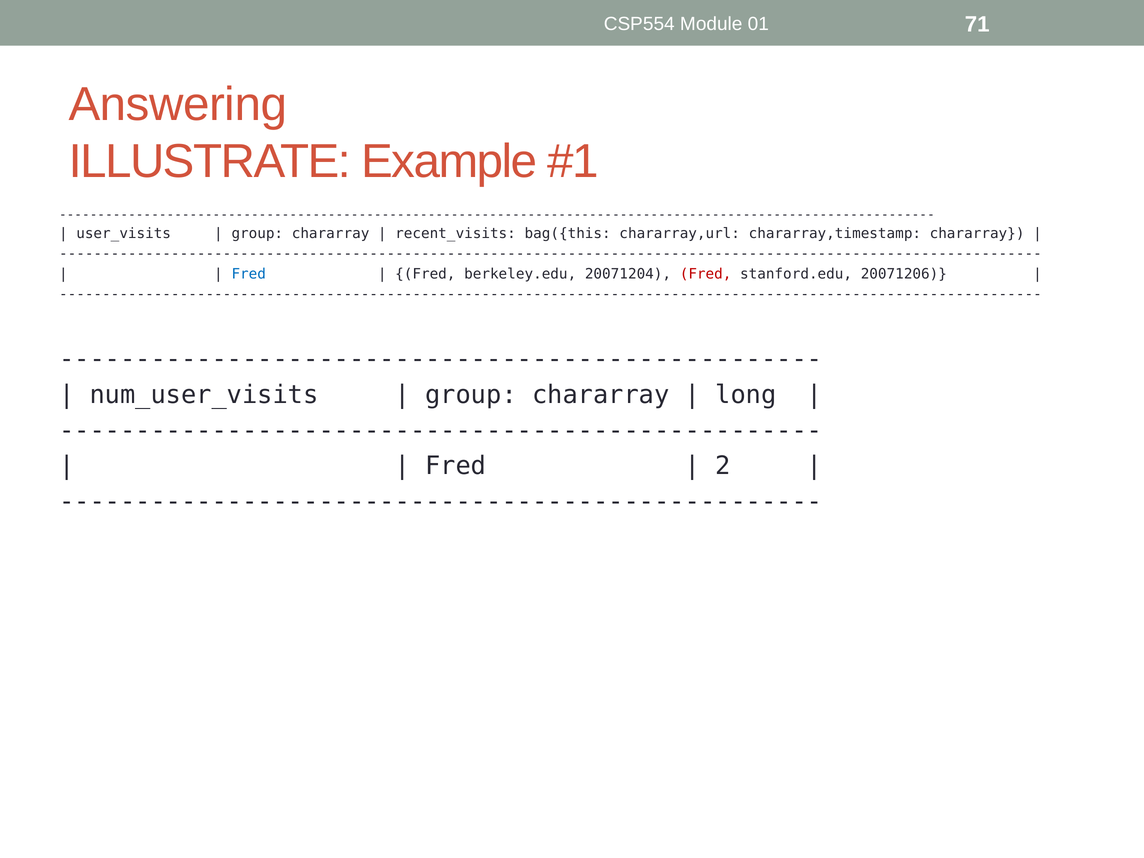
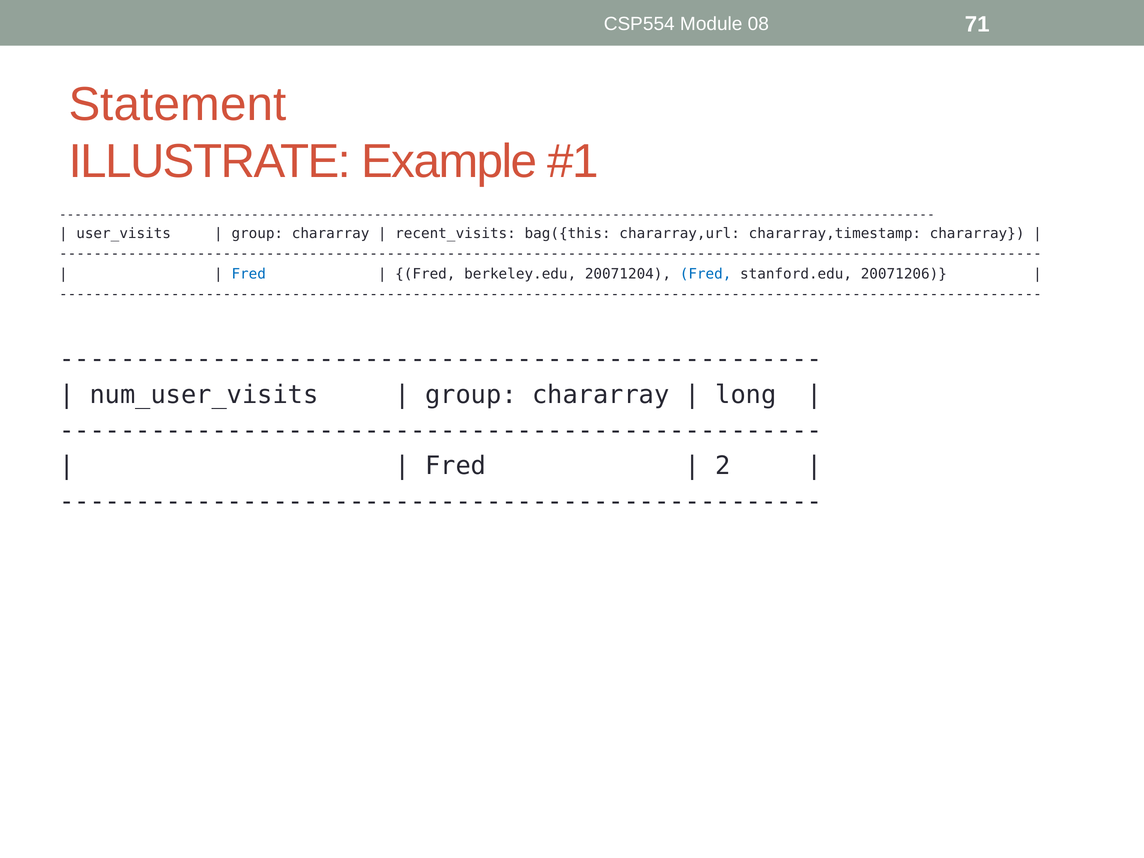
01: 01 -> 08 (758, 24)
Answering: Answering -> Statement (178, 104)
Fred colour: red -> blue (706, 274)
